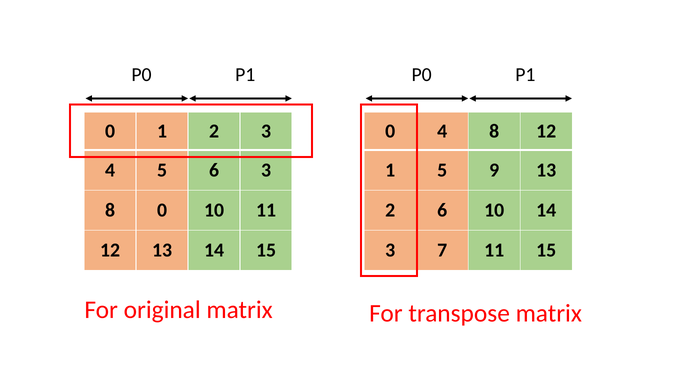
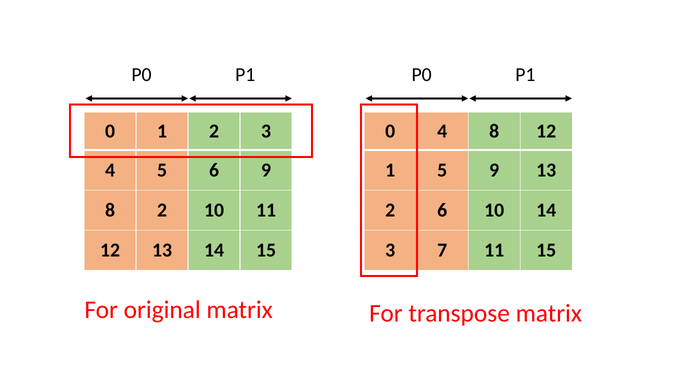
6 3: 3 -> 9 (266, 170)
8 0: 0 -> 2 (162, 210)
